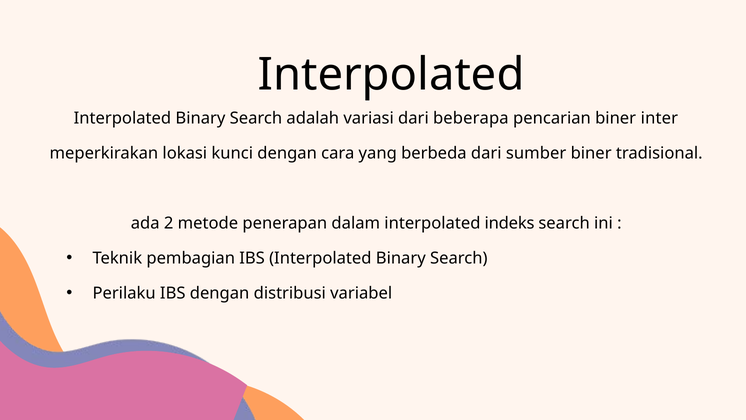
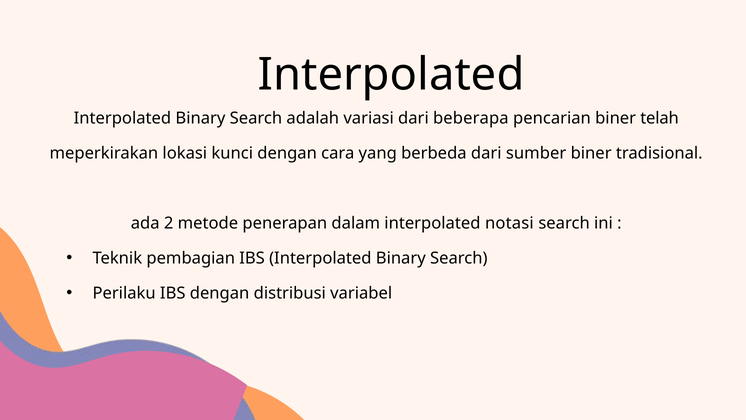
inter: inter -> telah (660, 118)
indeks: indeks -> notasi (509, 223)
